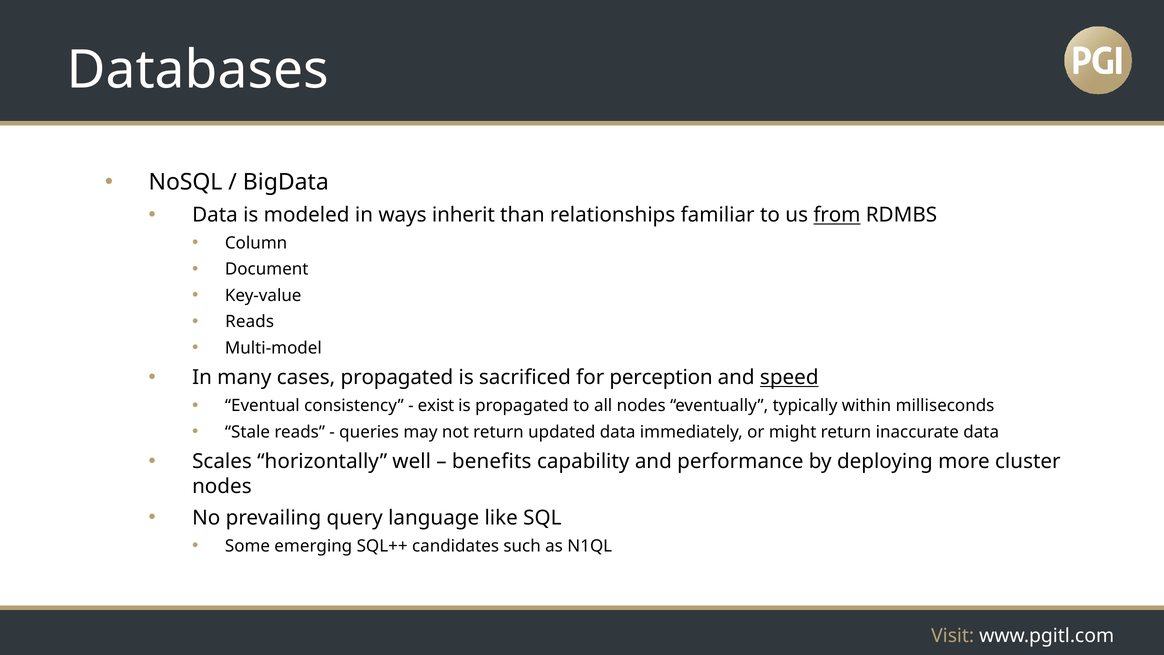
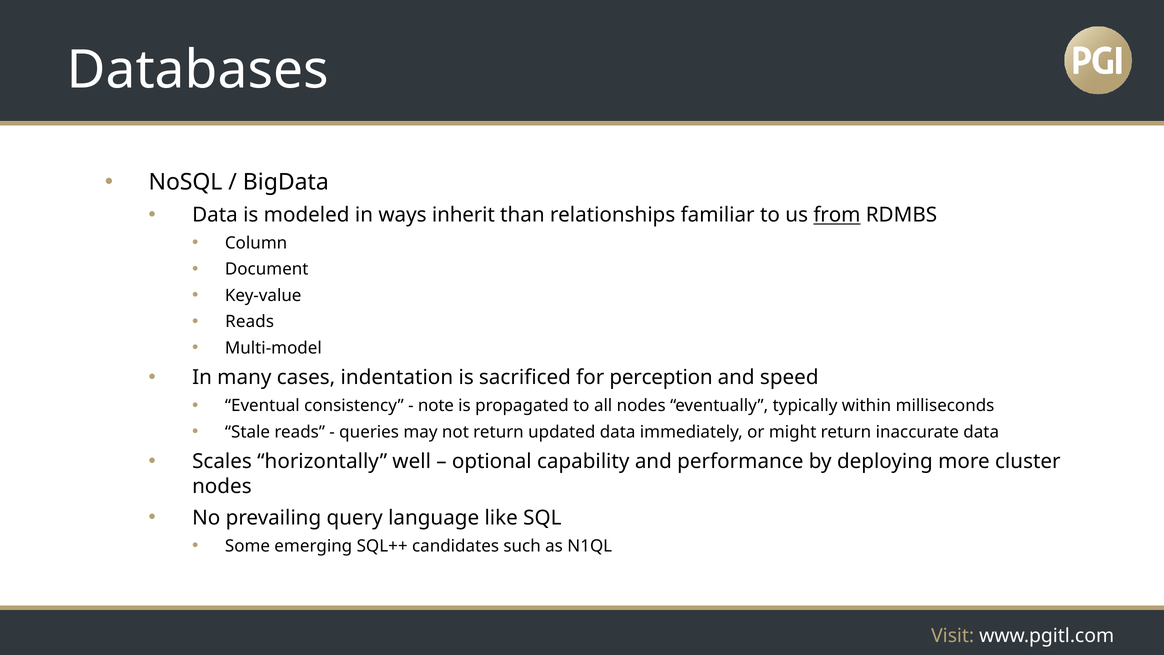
cases propagated: propagated -> indentation (397, 377)
speed underline: present -> none (789, 377)
exist: exist -> note (436, 406)
benefits: benefits -> optional (492, 461)
